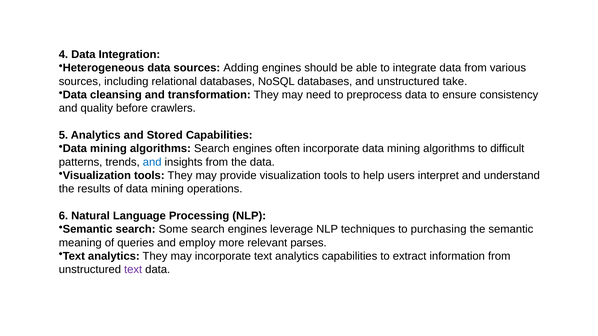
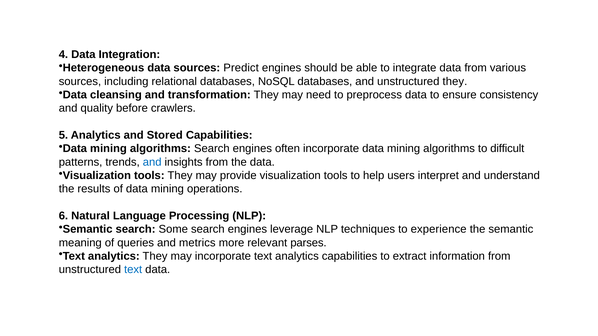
Adding: Adding -> Predict (241, 68)
unstructured take: take -> they (455, 81)
purchasing: purchasing -> experience (439, 230)
employ: employ -> metrics (197, 243)
text colour: purple -> blue (133, 270)
